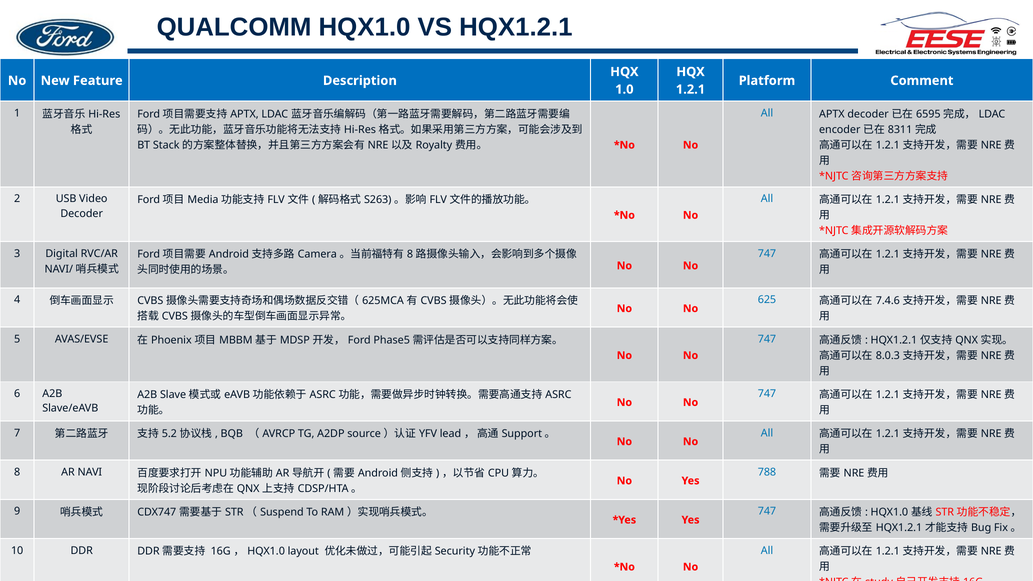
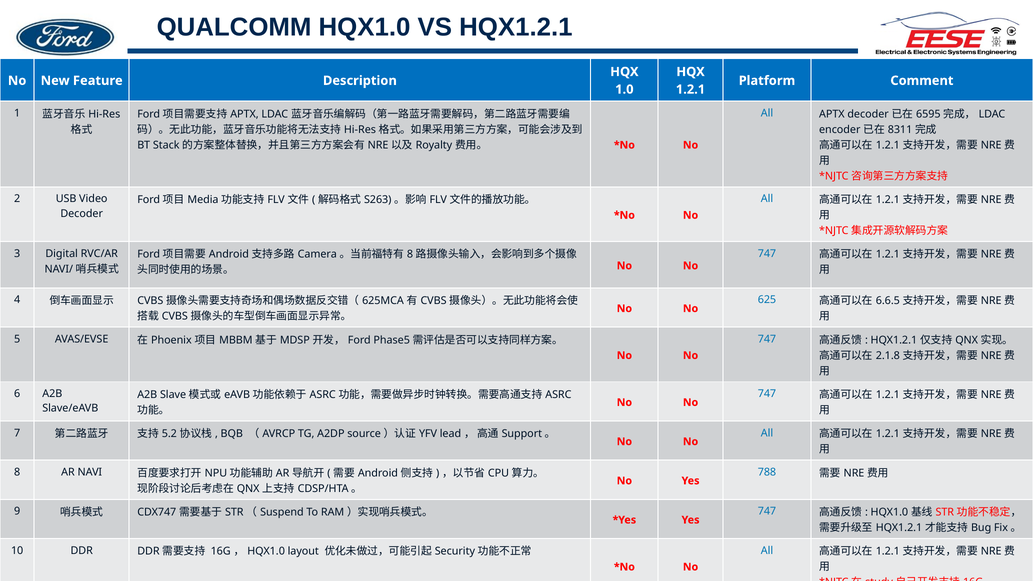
7.4.6: 7.4.6 -> 6.6.5 (888, 301)
8.0.3: 8.0.3 -> 2.1.8 (888, 356)
